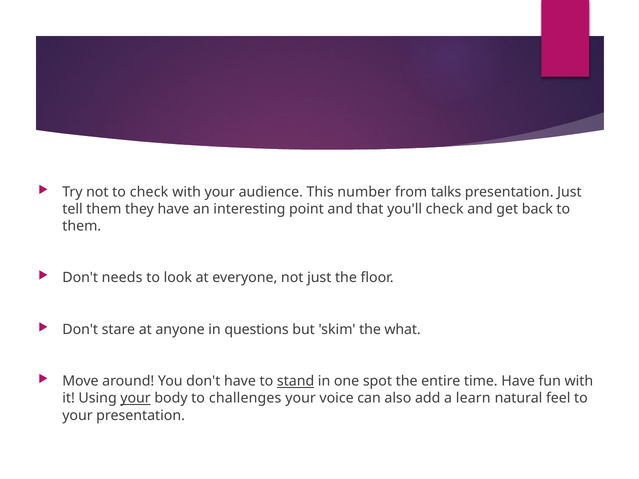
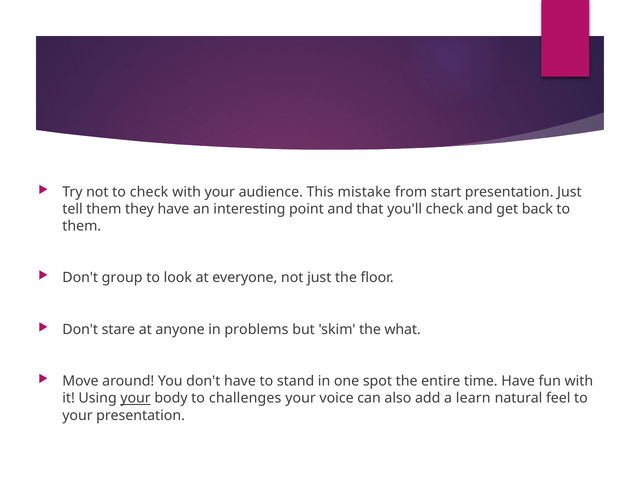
number: number -> mistake (364, 192)
talks: talks -> start (446, 192)
needs: needs -> group (122, 278)
questions: questions -> problems (256, 330)
stand underline: present -> none (296, 381)
